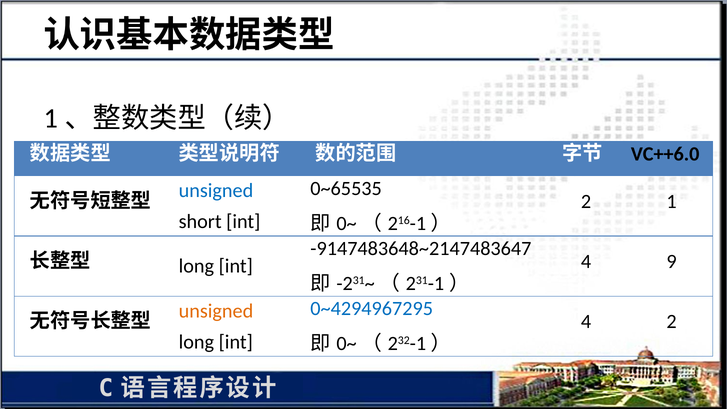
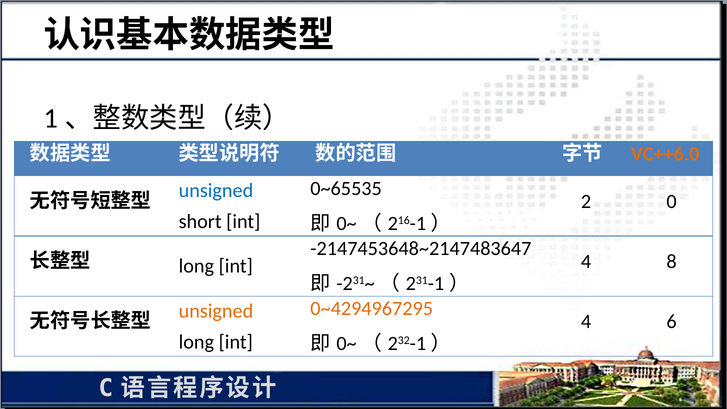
VC++6.0 colour: black -> orange (665, 154)
1: 1 -> 0 (672, 201)
-9147483648~2147483647: -9147483648~2147483647 -> -2147453648~2147483647 (421, 249)
9: 9 -> 8 (672, 261)
0~4294967295 colour: blue -> orange (372, 309)
4 2: 2 -> 6 (672, 322)
